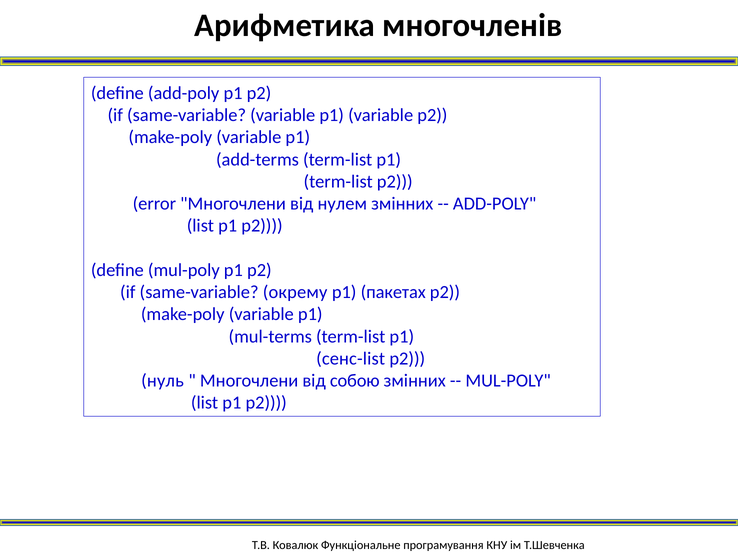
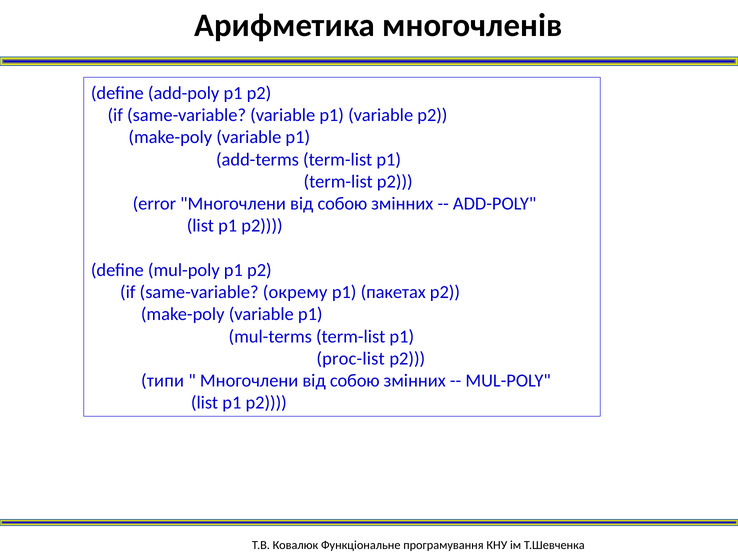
error Многочлени від нулем: нулем -> собою (342, 204)
сенс-list: сенс-list -> proc-list (351, 359)
нуль: нуль -> типи (163, 381)
